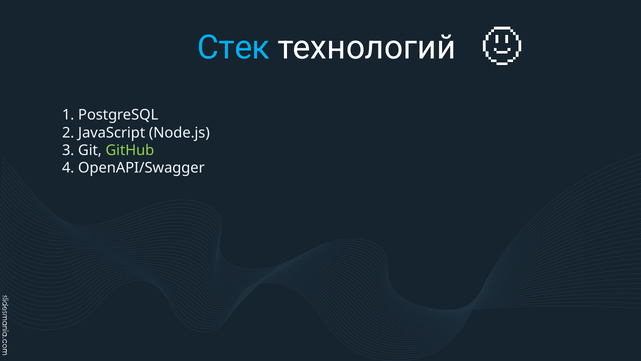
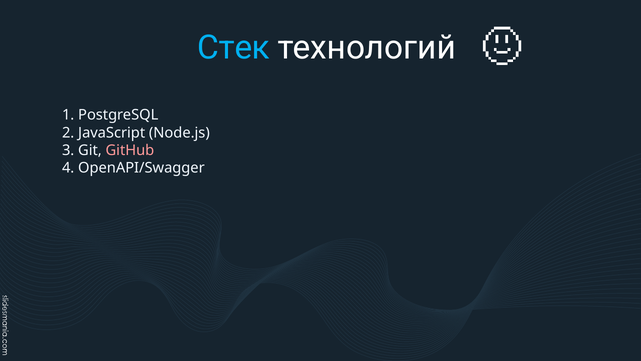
GitHub colour: light green -> pink (130, 150)
